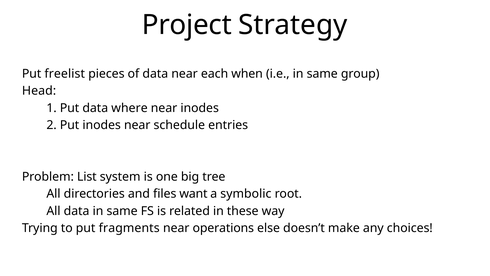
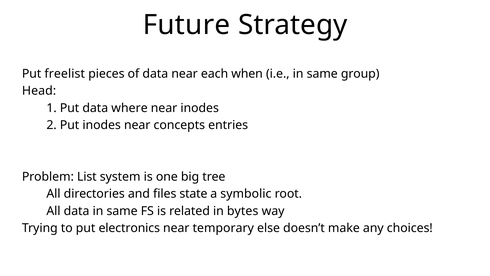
Project: Project -> Future (187, 25)
schedule: schedule -> concepts (179, 125)
want: want -> state (193, 194)
these: these -> bytes (243, 211)
fragments: fragments -> electronics (129, 228)
operations: operations -> temporary (223, 228)
